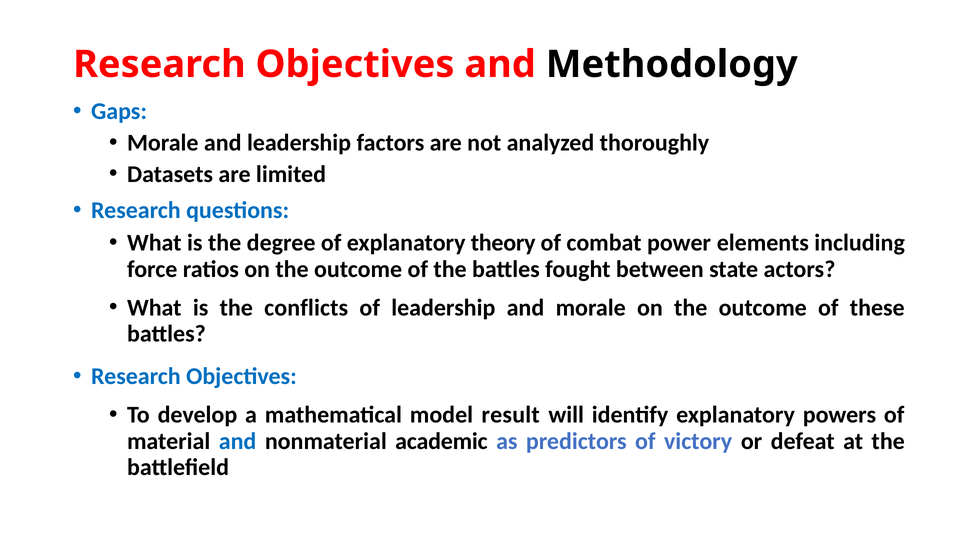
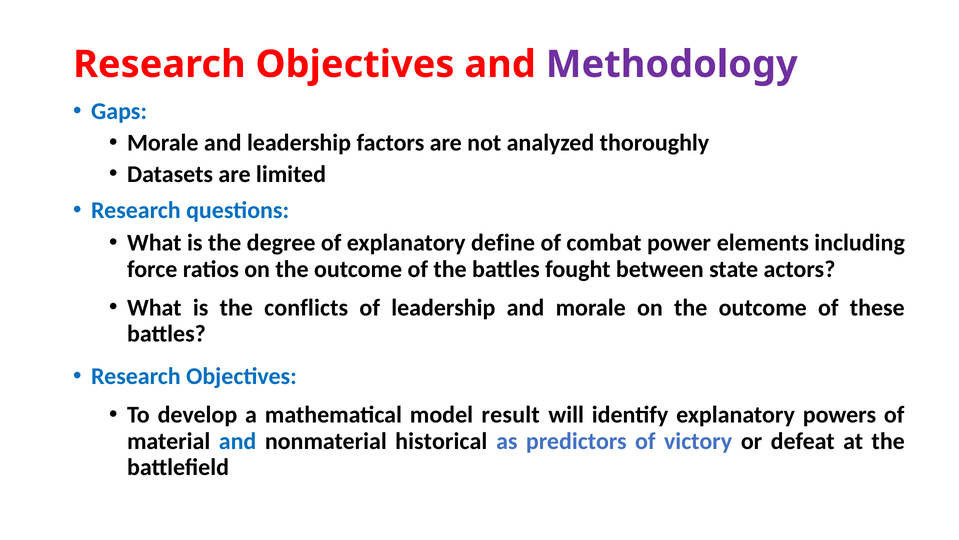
Methodology colour: black -> purple (672, 64)
theory: theory -> define (503, 243)
academic: academic -> historical (441, 441)
